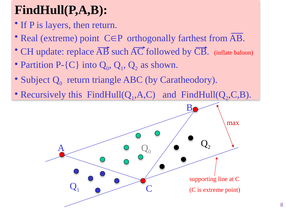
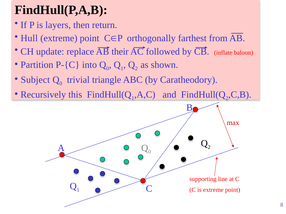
Real: Real -> Hull (29, 38)
such: such -> their (120, 52)
return: return -> trivial (78, 80)
